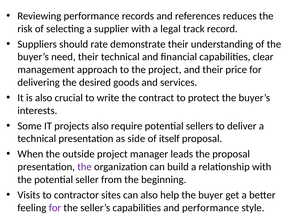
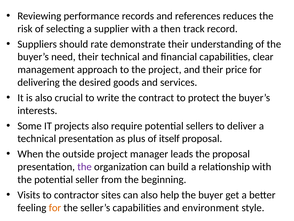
legal: legal -> then (170, 29)
side: side -> plus (136, 138)
for colour: purple -> orange (55, 207)
and performance: performance -> environment (211, 207)
